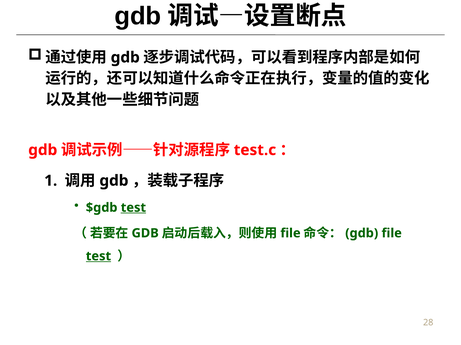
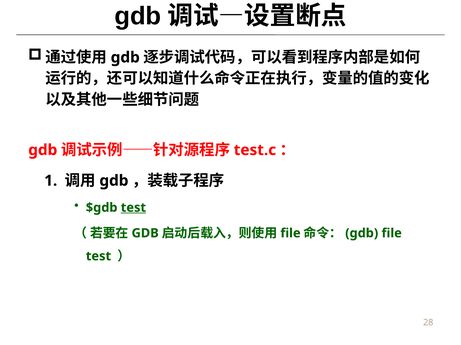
test underline: present -> none (98, 257)
